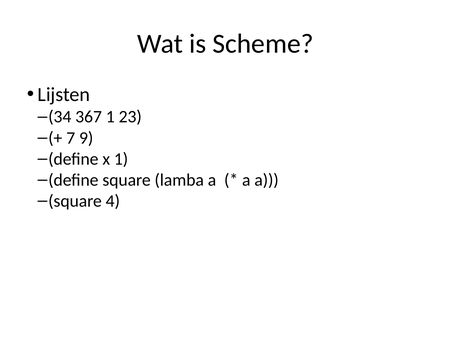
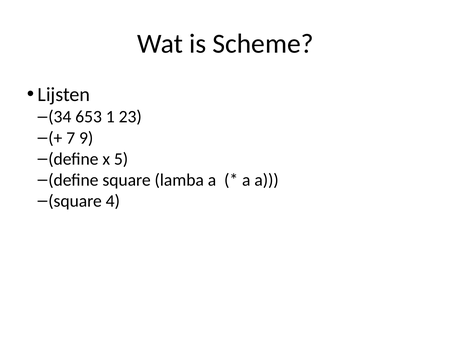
367: 367 -> 653 (89, 117)
x 1: 1 -> 5 (121, 159)
